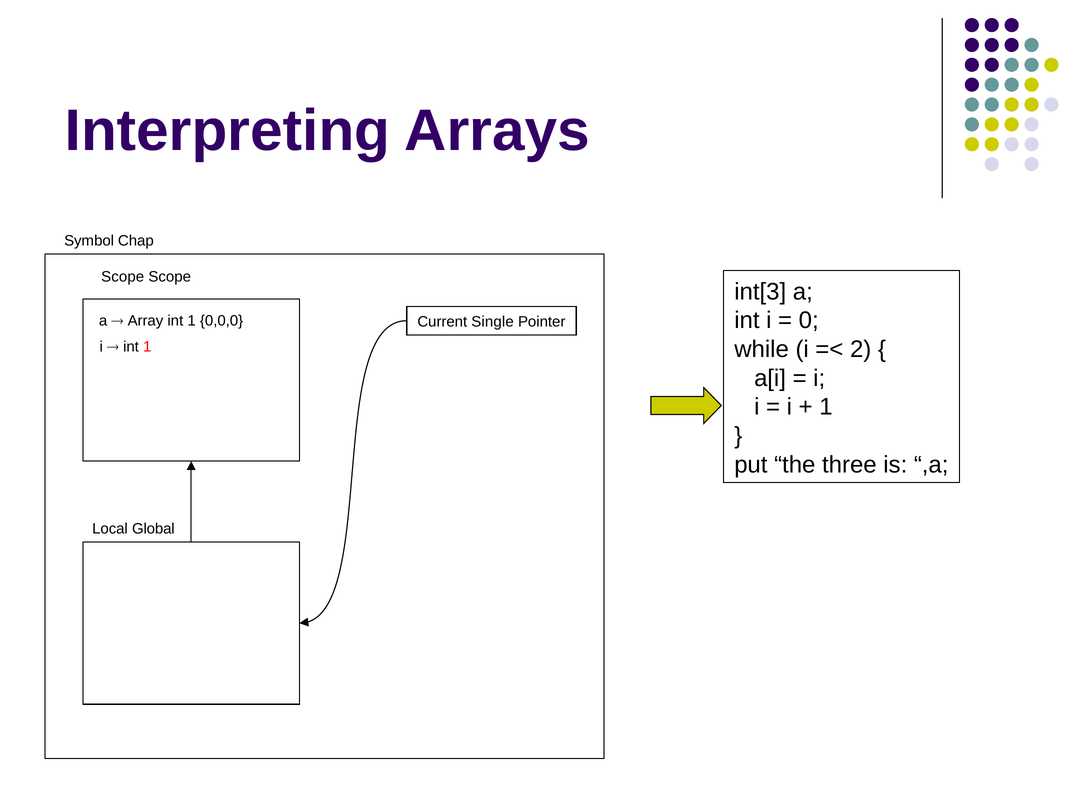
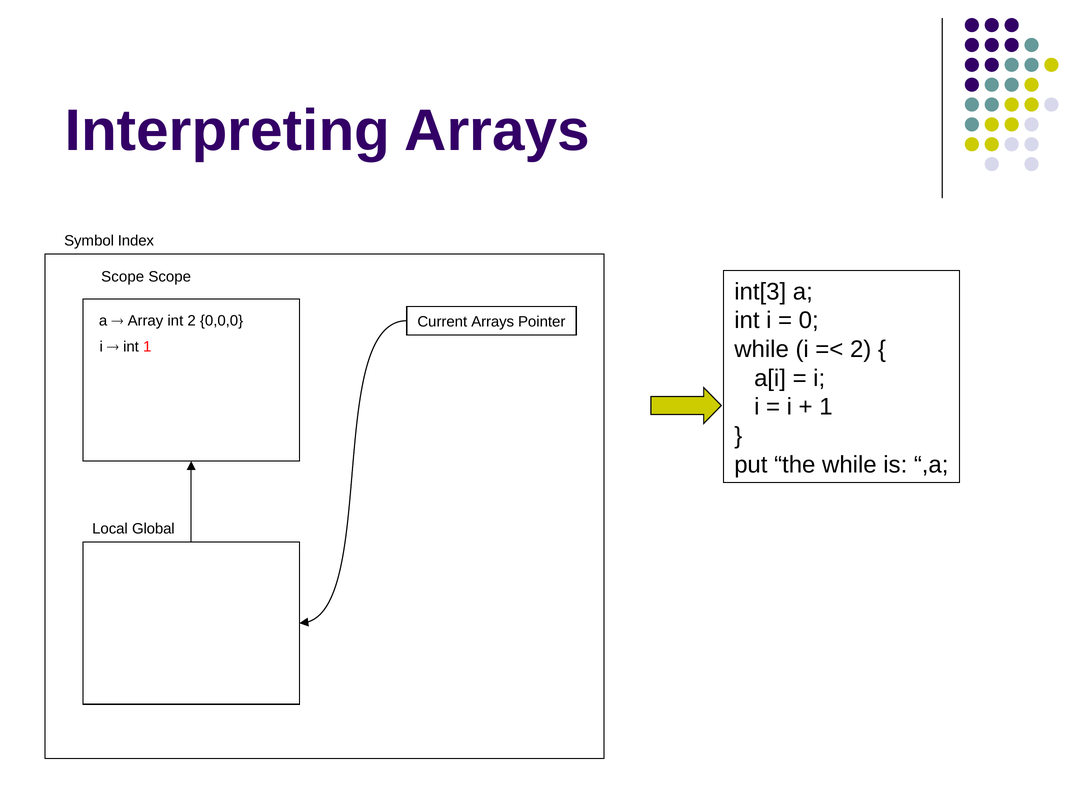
Chap: Chap -> Index (136, 241)
Array int 1: 1 -> 2 (192, 321)
Current Single: Single -> Arrays (493, 322)
the three: three -> while (849, 465)
